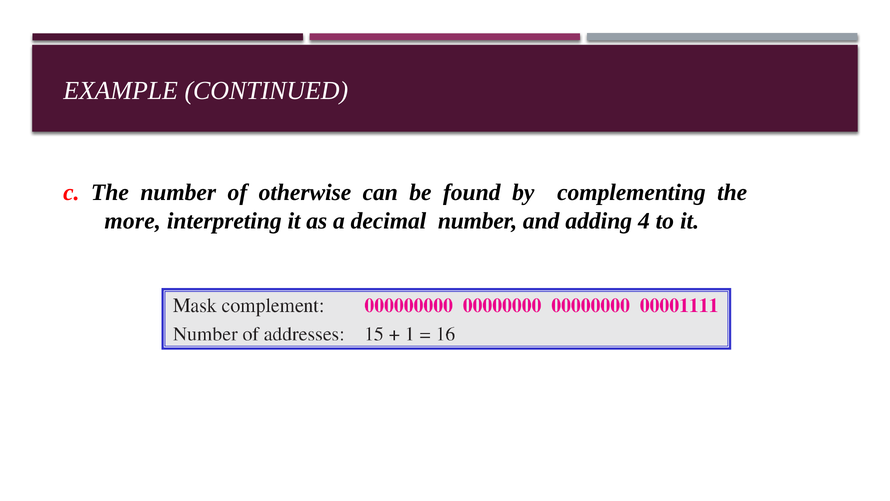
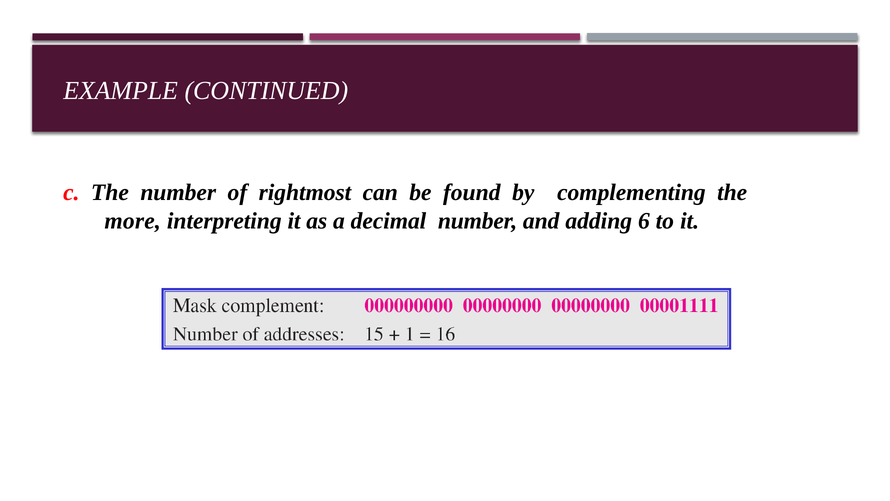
otherwise: otherwise -> rightmost (305, 192)
4: 4 -> 6 (644, 221)
